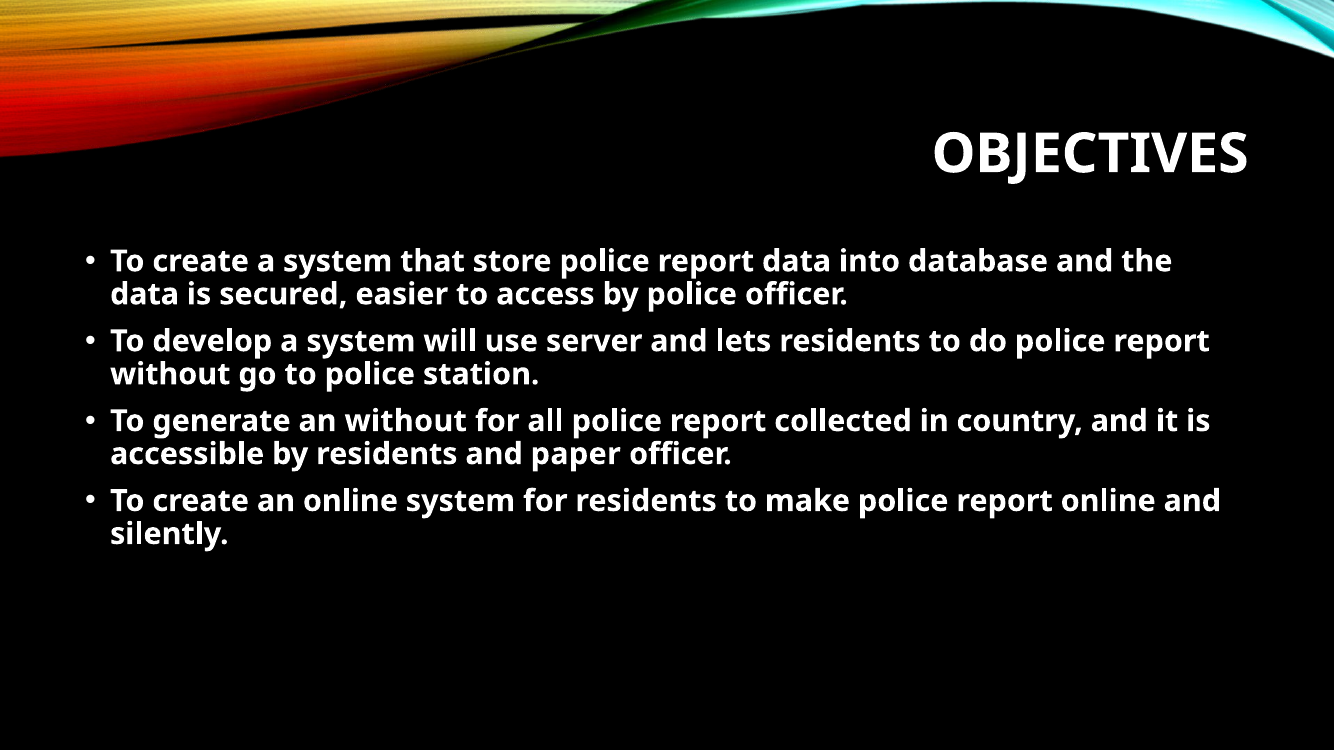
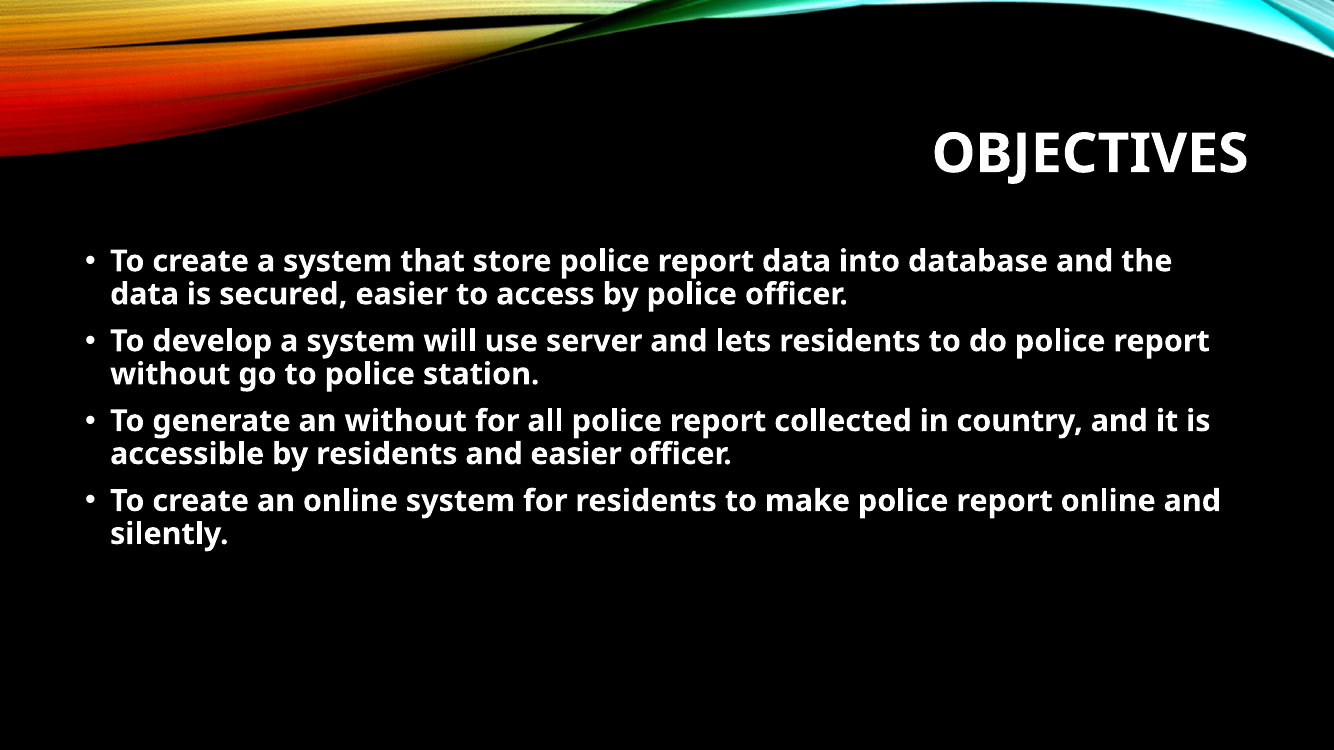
and paper: paper -> easier (576, 454)
